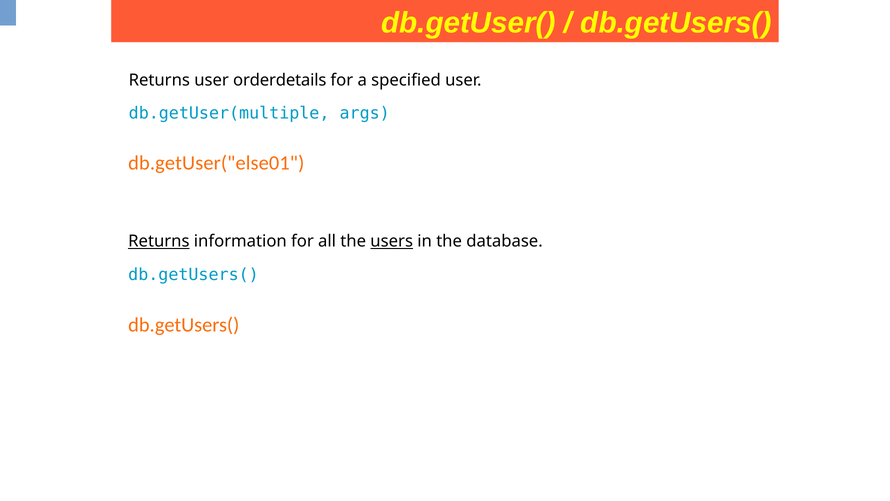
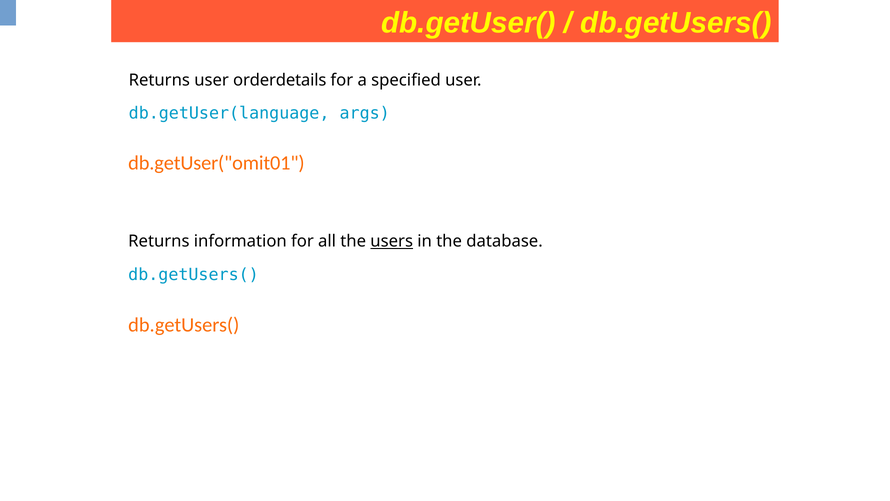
db.getUser(multiple: db.getUser(multiple -> db.getUser(language (229, 113)
db.getUser("else01: db.getUser("else01 -> db.getUser("omit01 (216, 163)
Returns underline: present -> none (159, 241)
